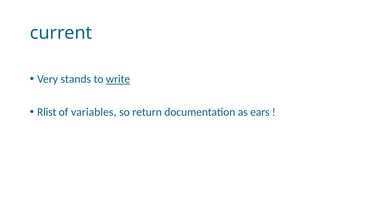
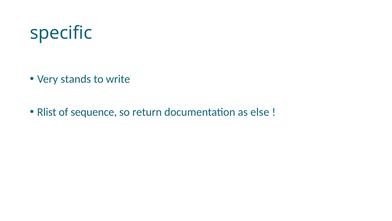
current: current -> specific (61, 33)
write underline: present -> none (118, 79)
variables: variables -> sequence (94, 112)
ears: ears -> else (260, 112)
